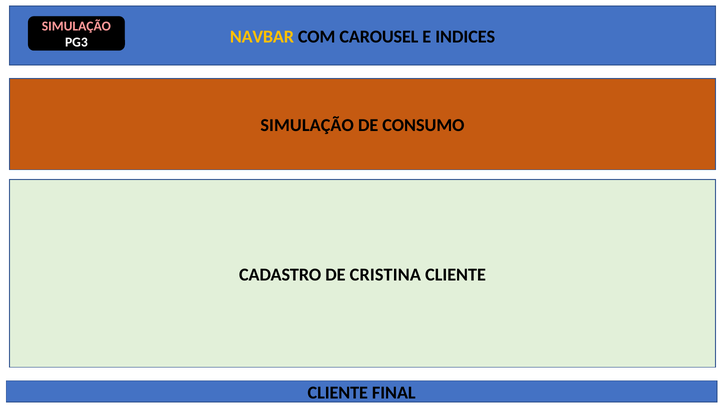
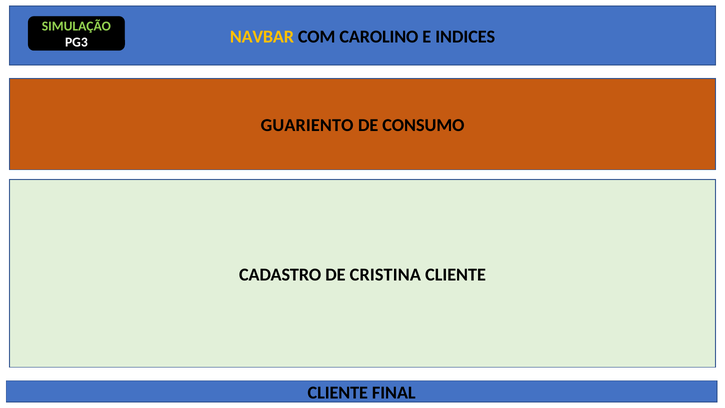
SIMULAÇÃO colour: pink -> light green (76, 26)
CAROUSEL: CAROUSEL -> CAROLINO (379, 37)
SIMULAÇÃO: SIMULAÇÃO -> GUARIENTO (307, 125)
